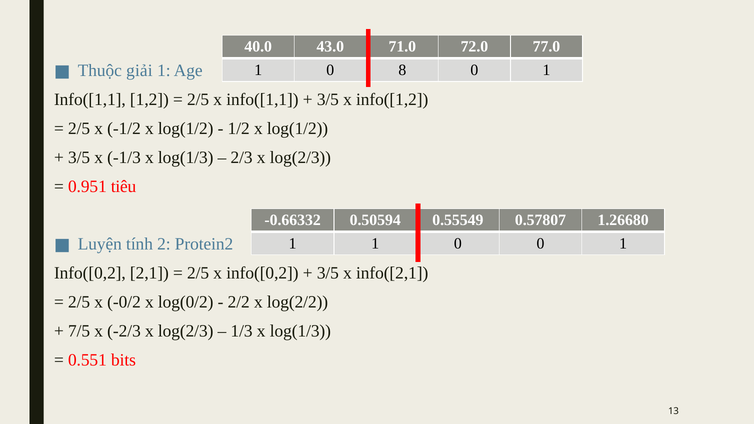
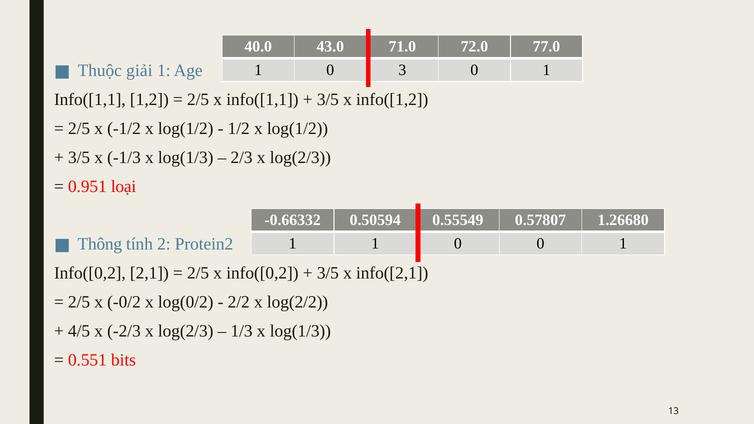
8: 8 -> 3 (402, 70)
tiêu: tiêu -> loại (124, 186)
Luyện: Luyện -> Thông (100, 244)
7/5: 7/5 -> 4/5 (79, 331)
